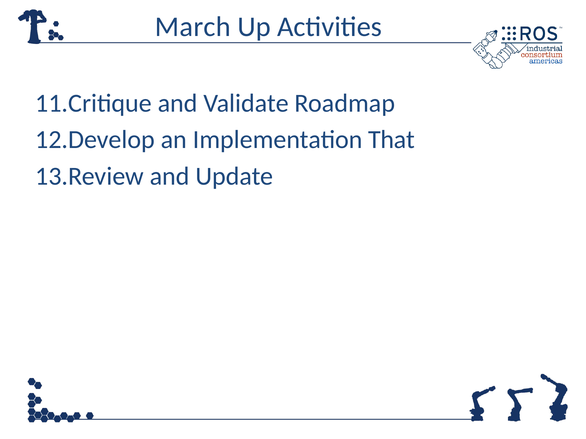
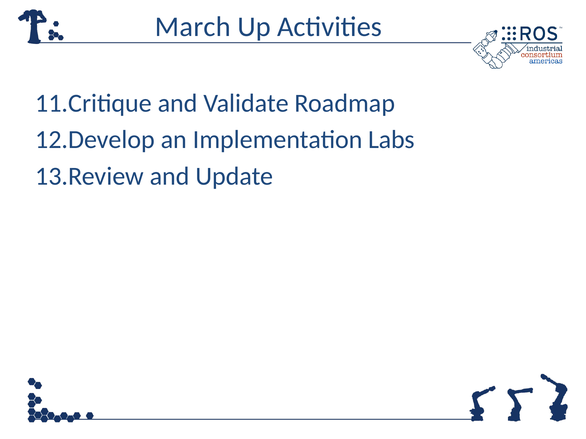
That: That -> Labs (391, 140)
